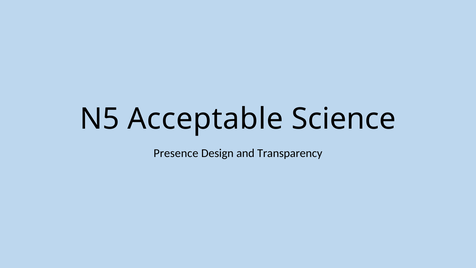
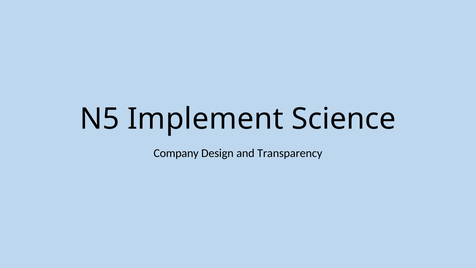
Acceptable: Acceptable -> Implement (205, 119)
Presence: Presence -> Company (176, 153)
